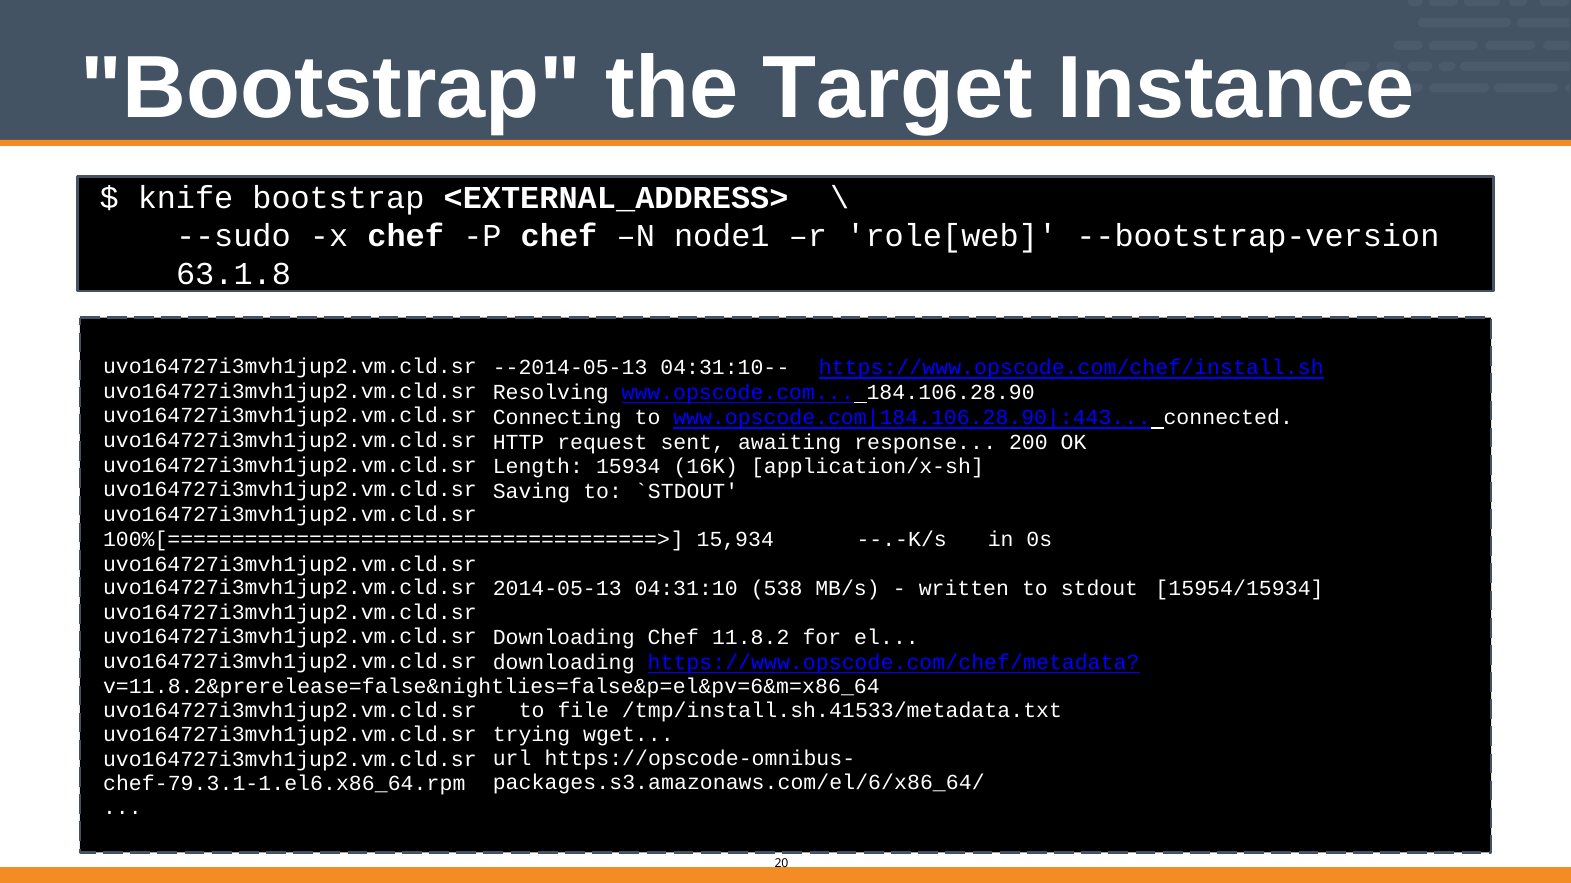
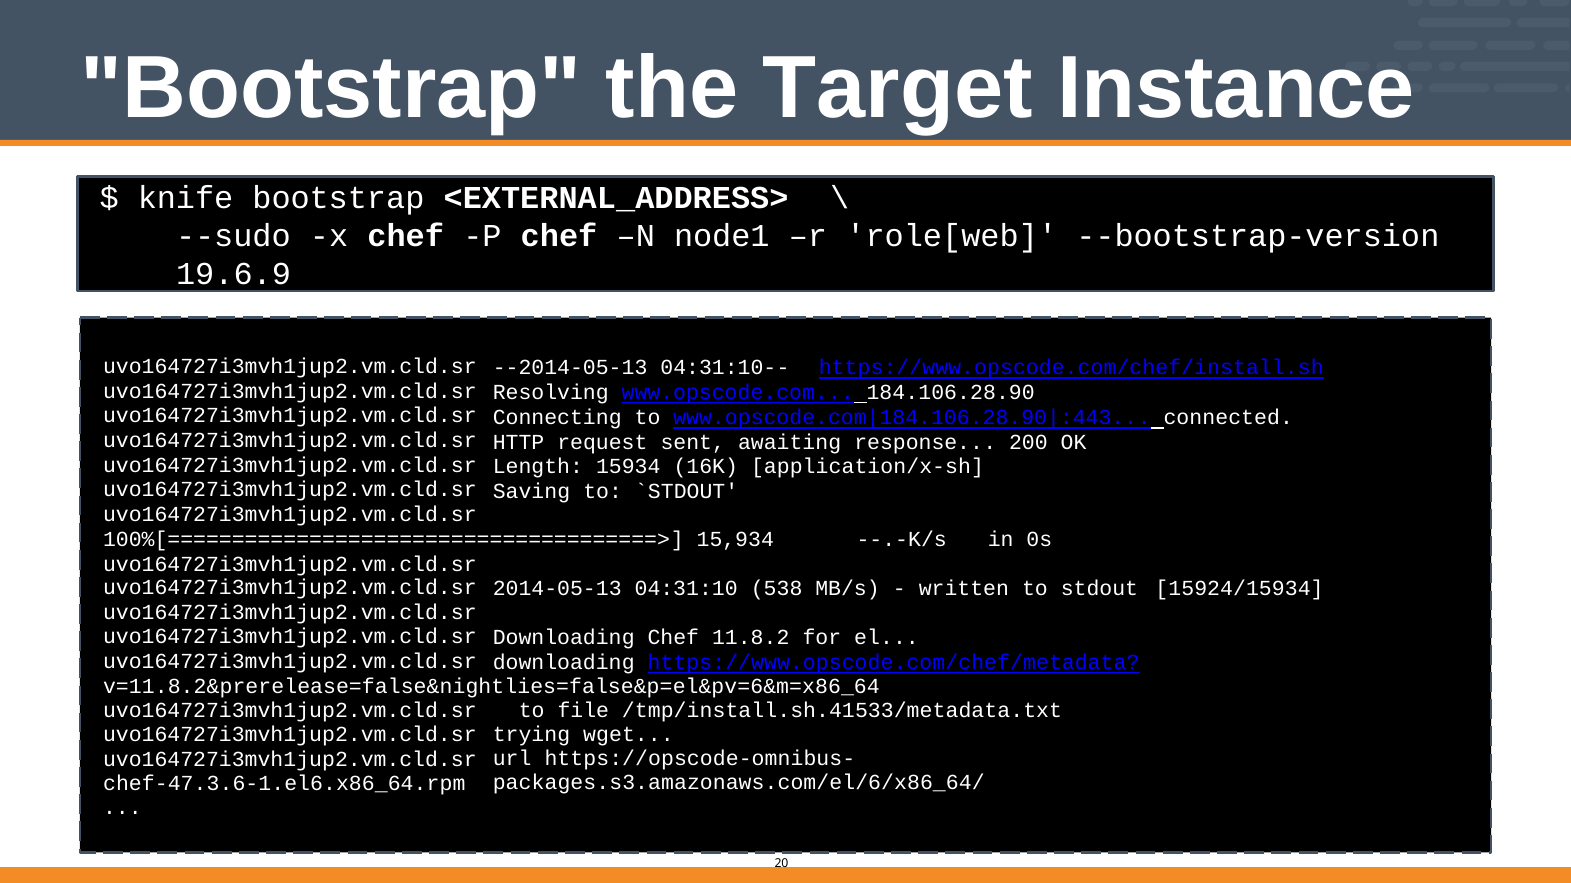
63.1.8: 63.1.8 -> 19.6.9 (234, 274)
15954/15934: 15954/15934 -> 15924/15934 (1240, 589)
chef-79.3.1-1.el6.x86_64.rpm: chef-79.3.1-1.el6.x86_64.rpm -> chef-47.3.6-1.el6.x86_64.rpm (284, 784)
